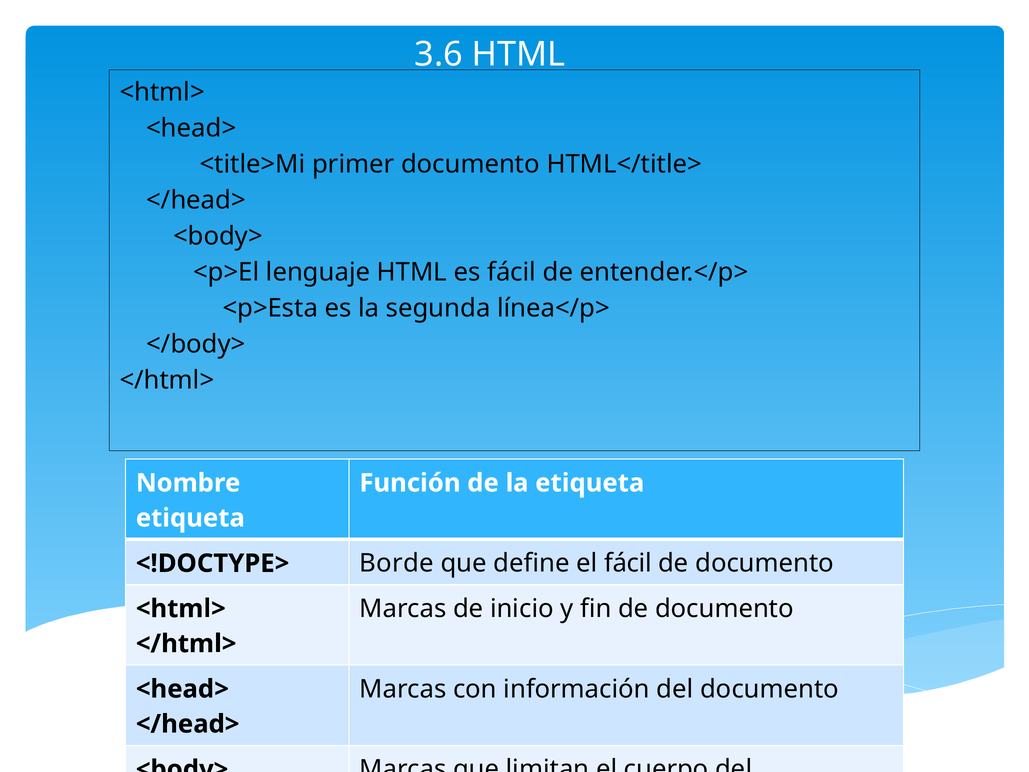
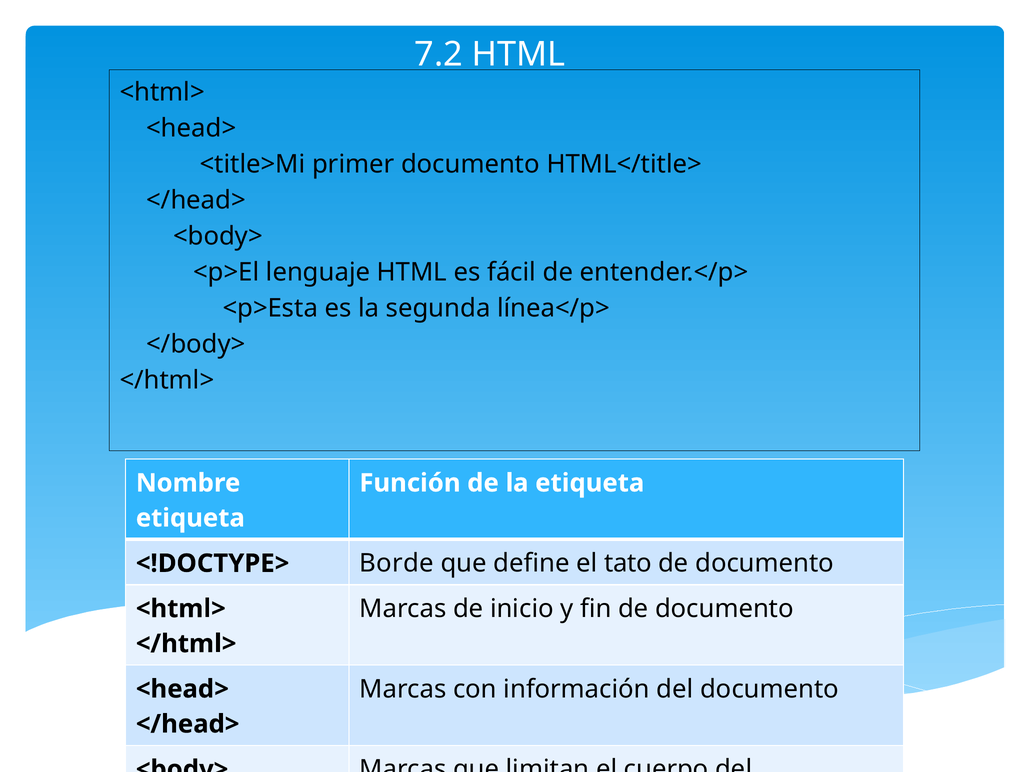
3.6: 3.6 -> 7.2 (439, 55)
el fácil: fácil -> tato (628, 563)
